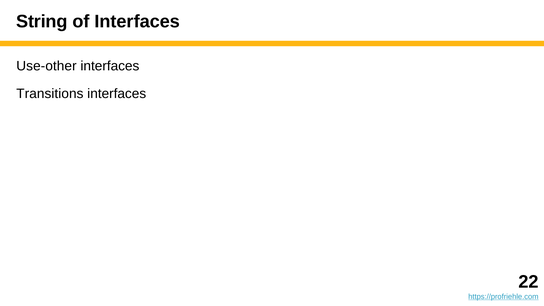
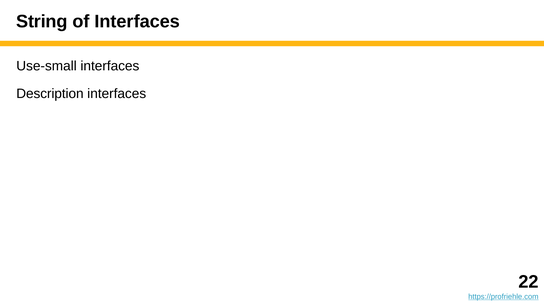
Use-other: Use-other -> Use-small (47, 66)
Transitions: Transitions -> Description (50, 94)
